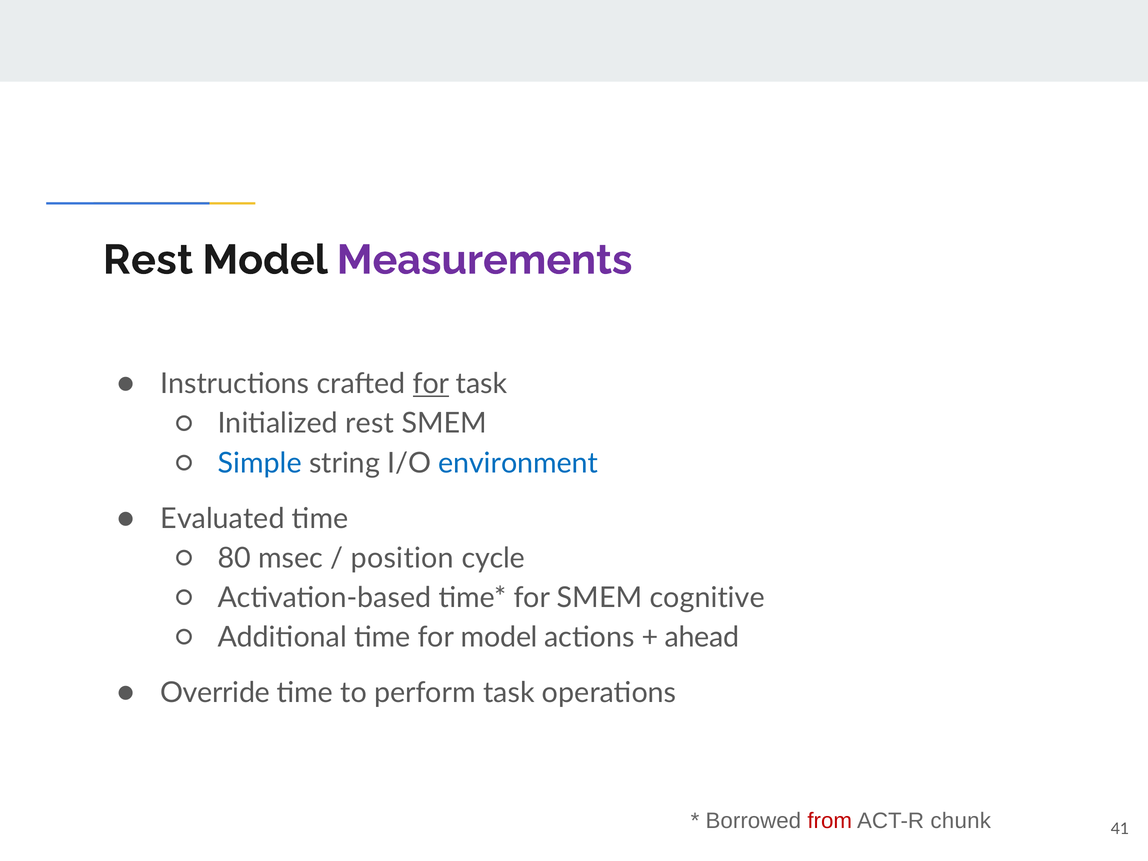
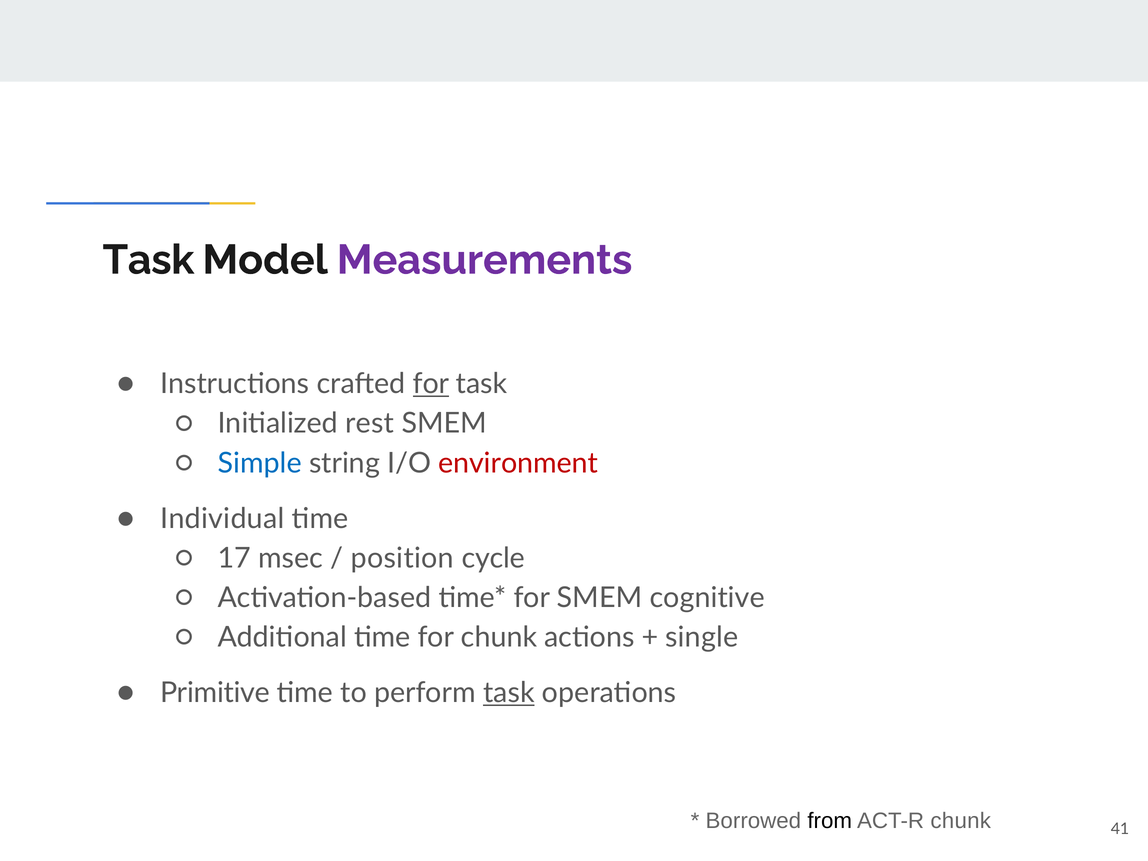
Rest: Rest -> Task (148, 260)
environment colour: blue -> red (518, 463)
Evaluated: Evaluated -> Individual (222, 519)
80: 80 -> 17 (234, 558)
for model: model -> chunk (499, 637)
ahead: ahead -> single (702, 637)
Override: Override -> Primitive (215, 693)
task underline: none -> present (509, 693)
from colour: red -> black (830, 821)
